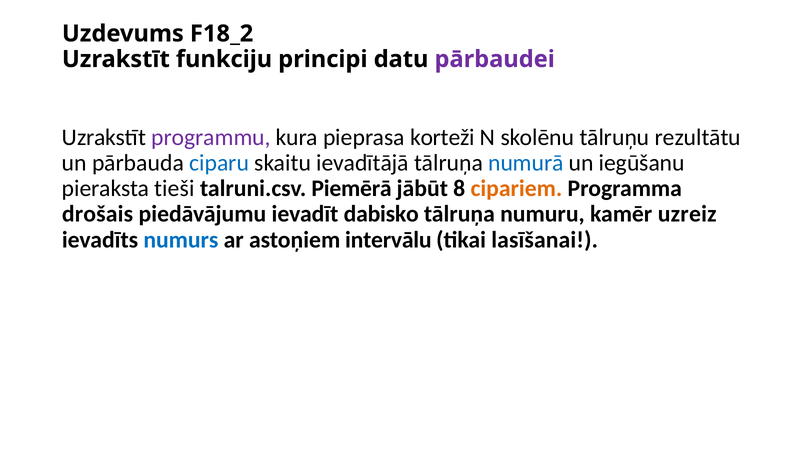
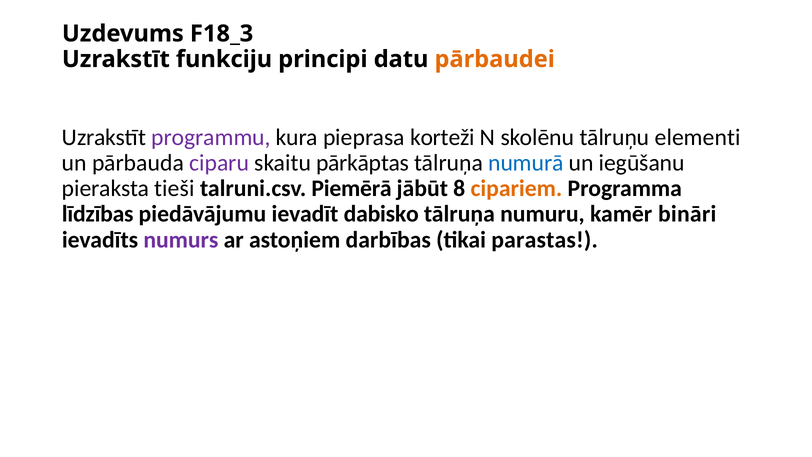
F18_2: F18_2 -> F18_3 (222, 34)
pārbaudei colour: purple -> orange (495, 59)
rezultātu: rezultātu -> elementi (698, 137)
ciparu colour: blue -> purple (219, 163)
ievadītājā: ievadītājā -> pārkāptas (363, 163)
drošais: drošais -> līdzības (98, 214)
uzreiz: uzreiz -> bināri (687, 214)
numurs colour: blue -> purple (181, 240)
intervālu: intervālu -> darbības (388, 240)
lasīšanai: lasīšanai -> parastas (545, 240)
